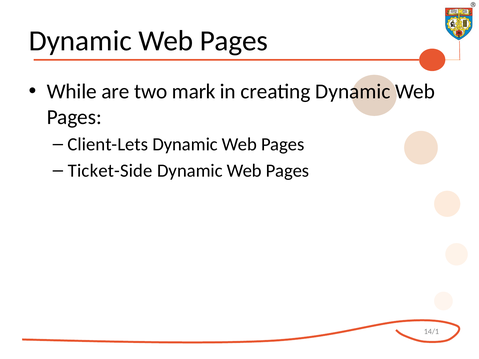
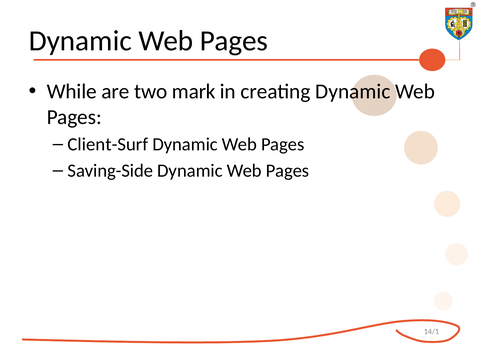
Client-Lets: Client-Lets -> Client-Surf (108, 145)
Ticket-Side: Ticket-Side -> Saving-Side (110, 171)
